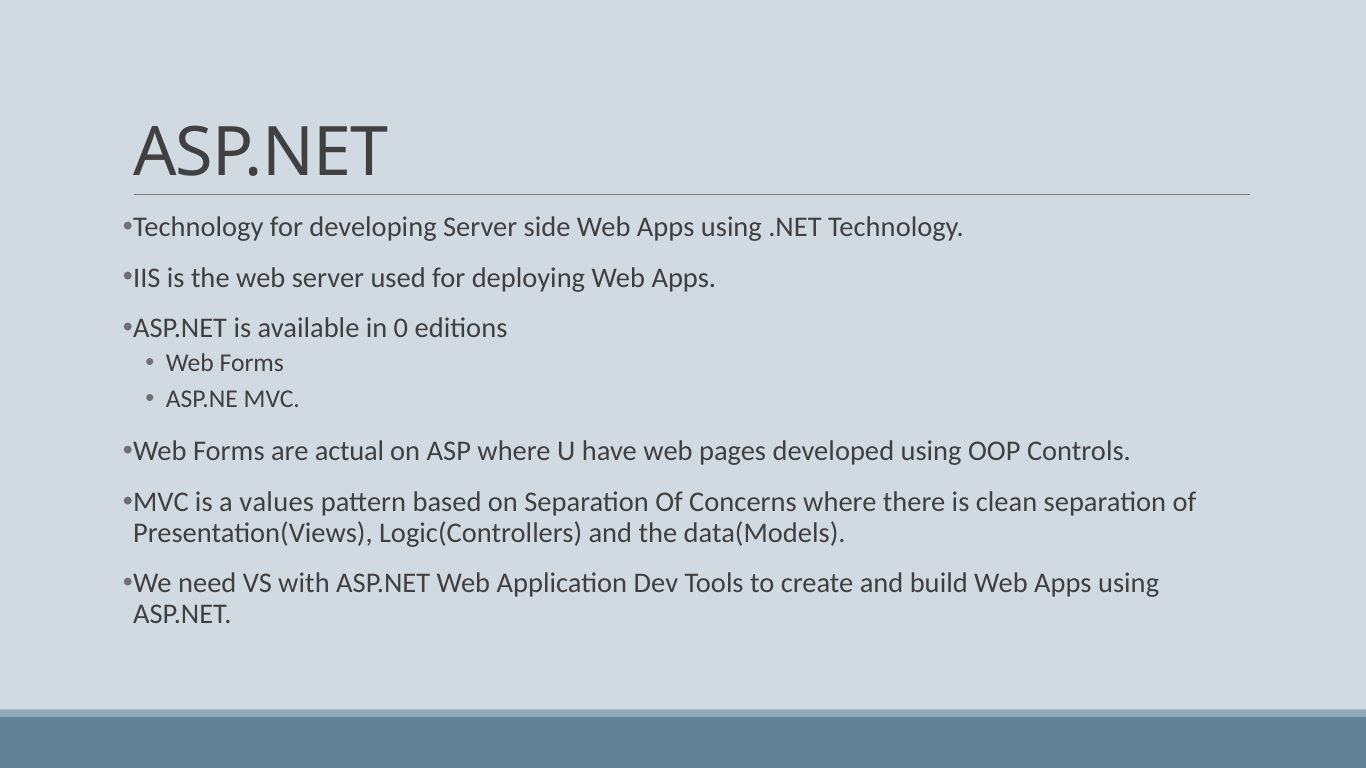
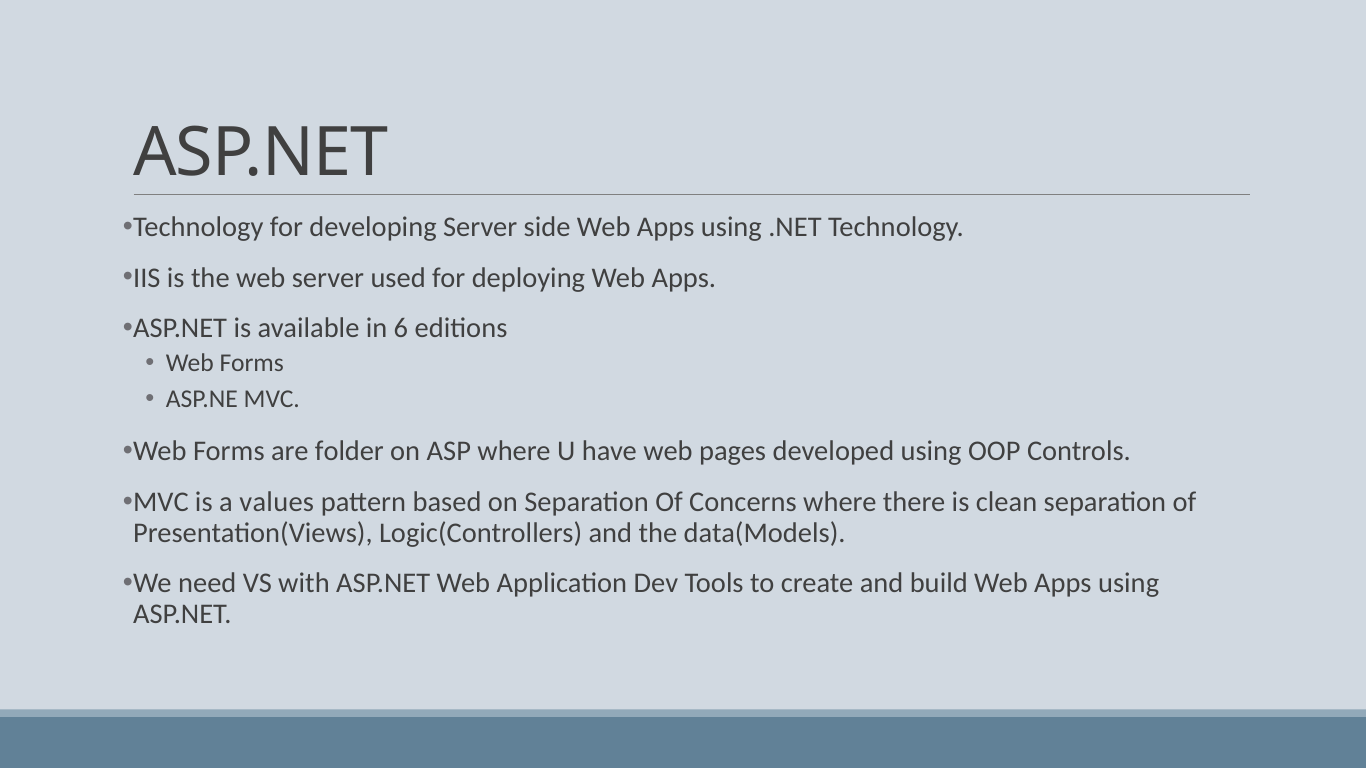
0: 0 -> 6 (401, 328)
actual: actual -> folder (349, 452)
